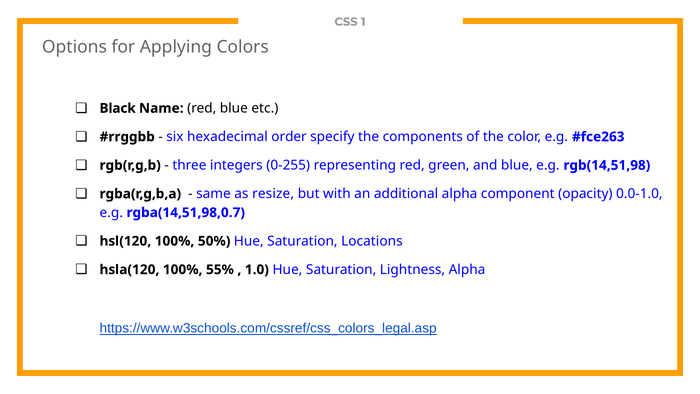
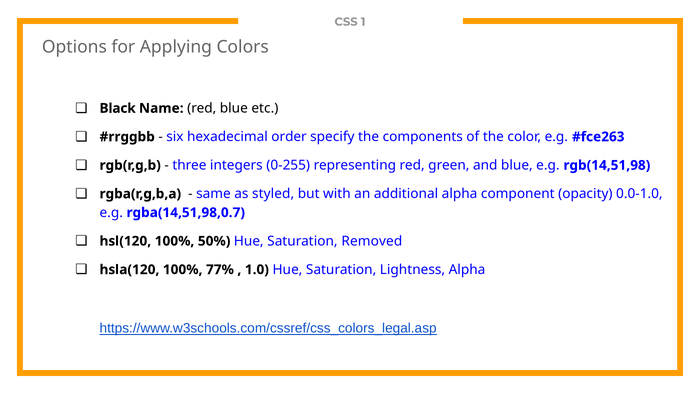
resize: resize -> styled (273, 194)
Locations: Locations -> Removed (372, 241)
55%: 55% -> 77% (220, 269)
